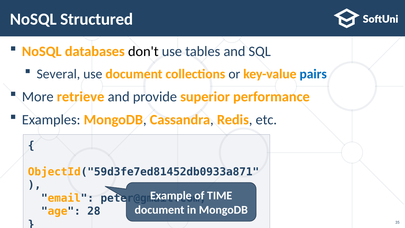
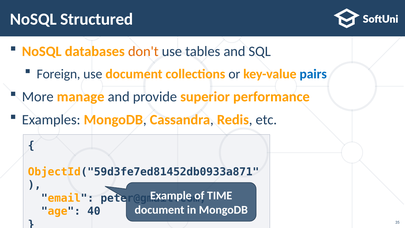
don't colour: black -> orange (143, 51)
Several: Several -> Foreign (58, 74)
retrieve: retrieve -> manage (81, 97)
28: 28 -> 40 (94, 211)
